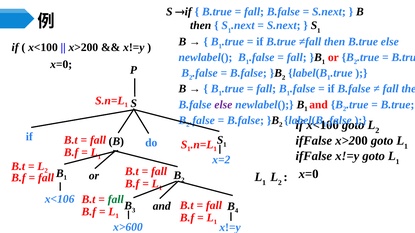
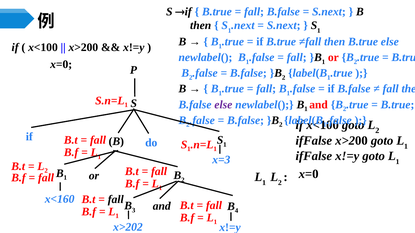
x=2: x=2 -> x=3 (221, 160)
x<106: x<106 -> x<160 (60, 199)
fall colour: green -> black (116, 200)
x>600: x>600 -> x>202 (128, 228)
